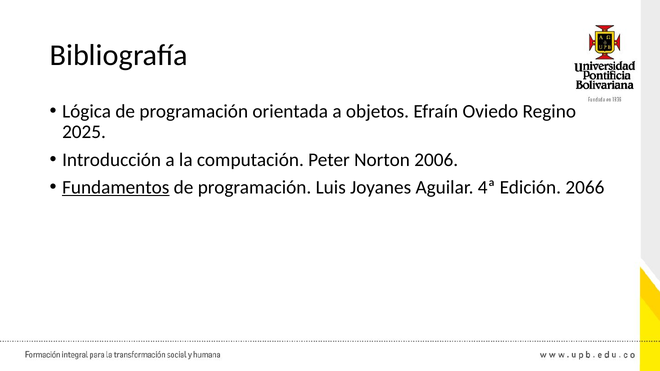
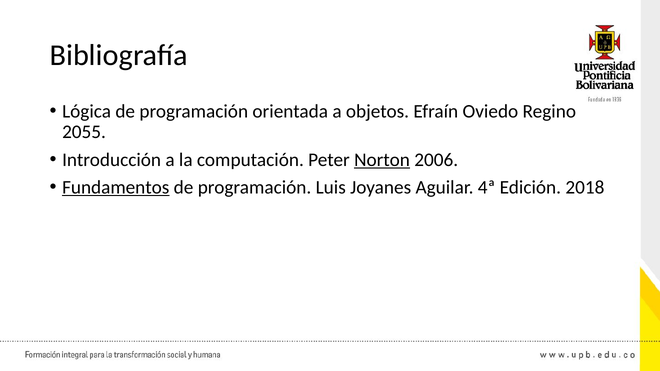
2025: 2025 -> 2055 (84, 132)
Norton underline: none -> present (382, 160)
2066: 2066 -> 2018 (585, 187)
